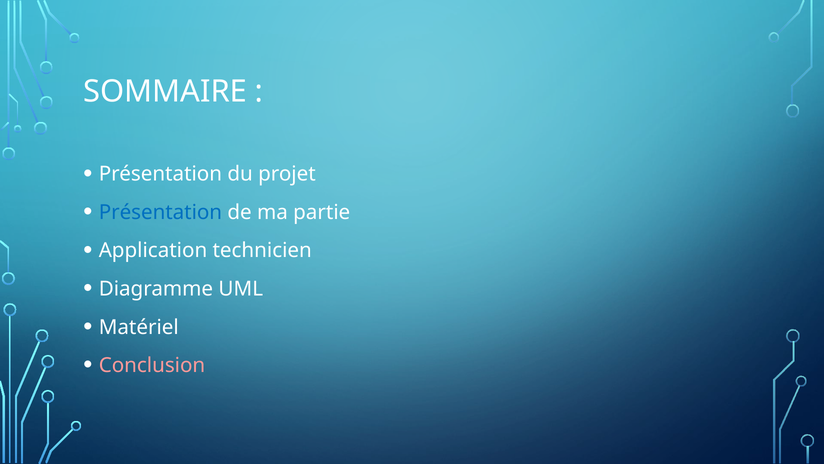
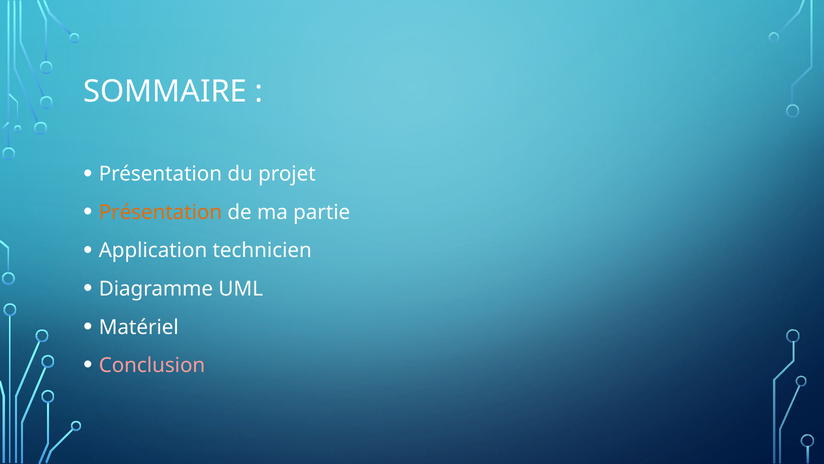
Présentation colour: blue -> orange (160, 212)
